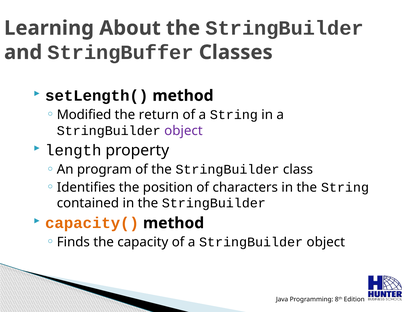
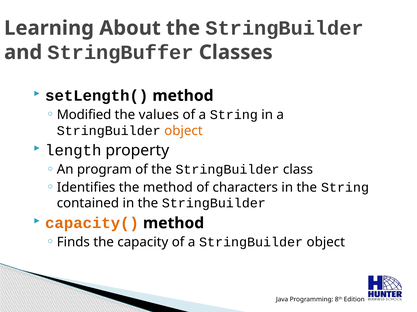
return: return -> values (159, 115)
object colour: purple -> orange (183, 131)
the position: position -> method (168, 188)
